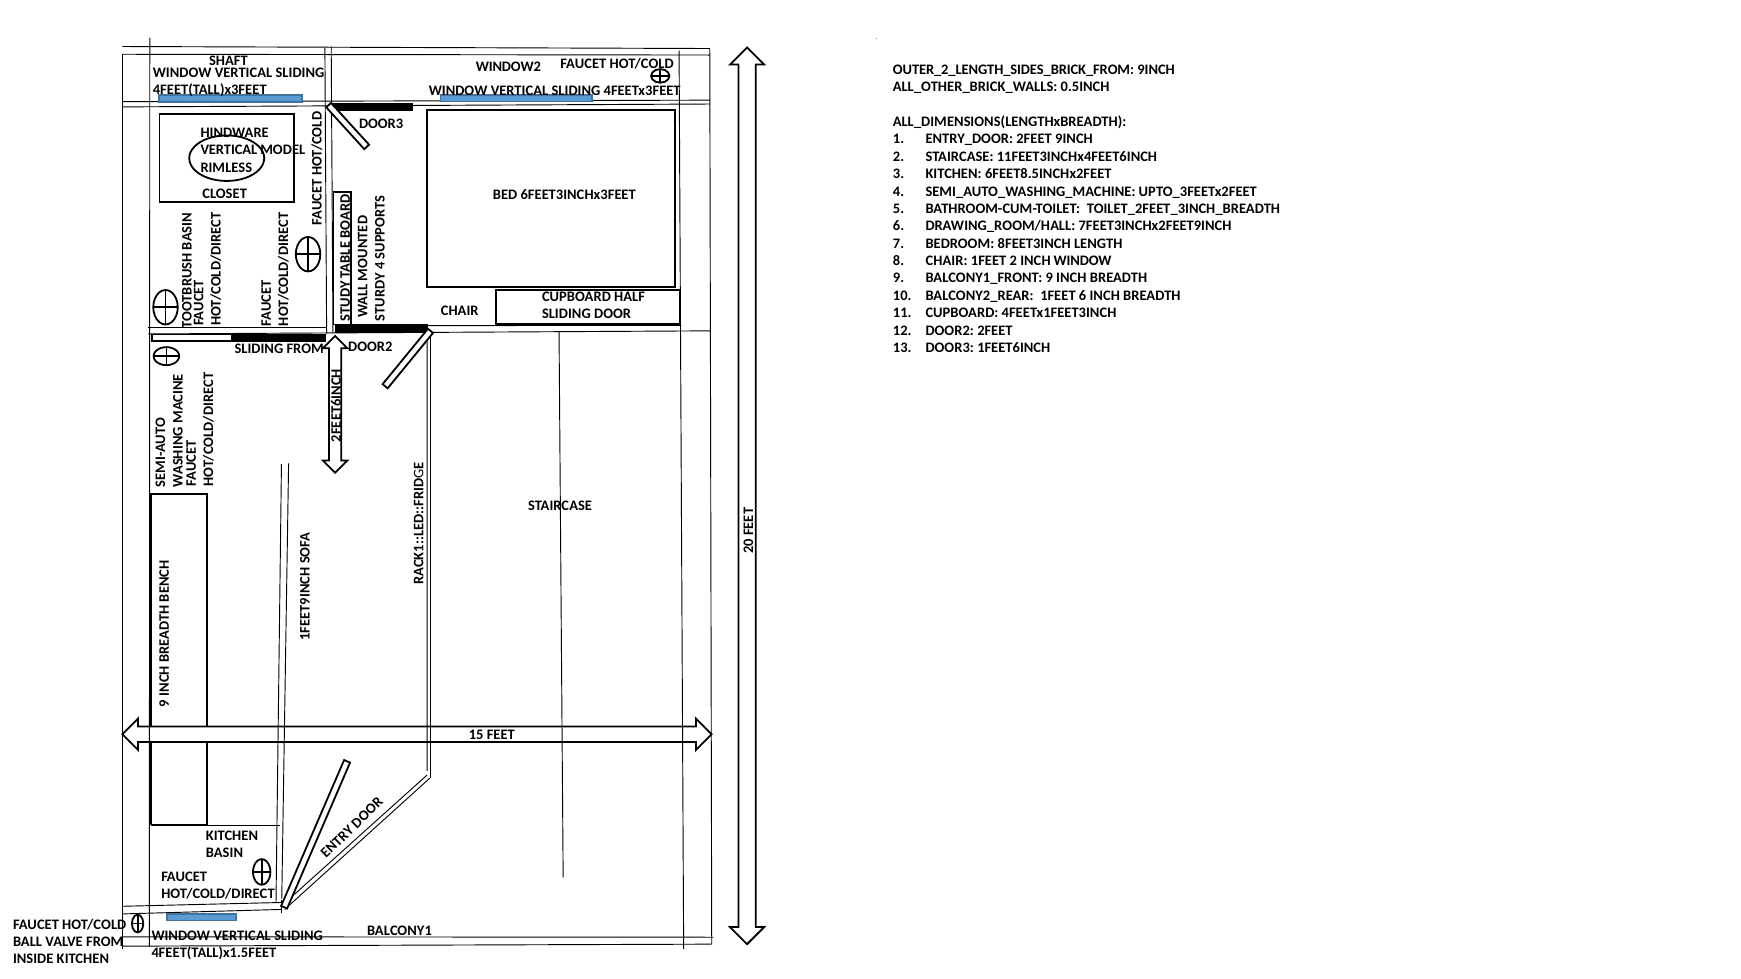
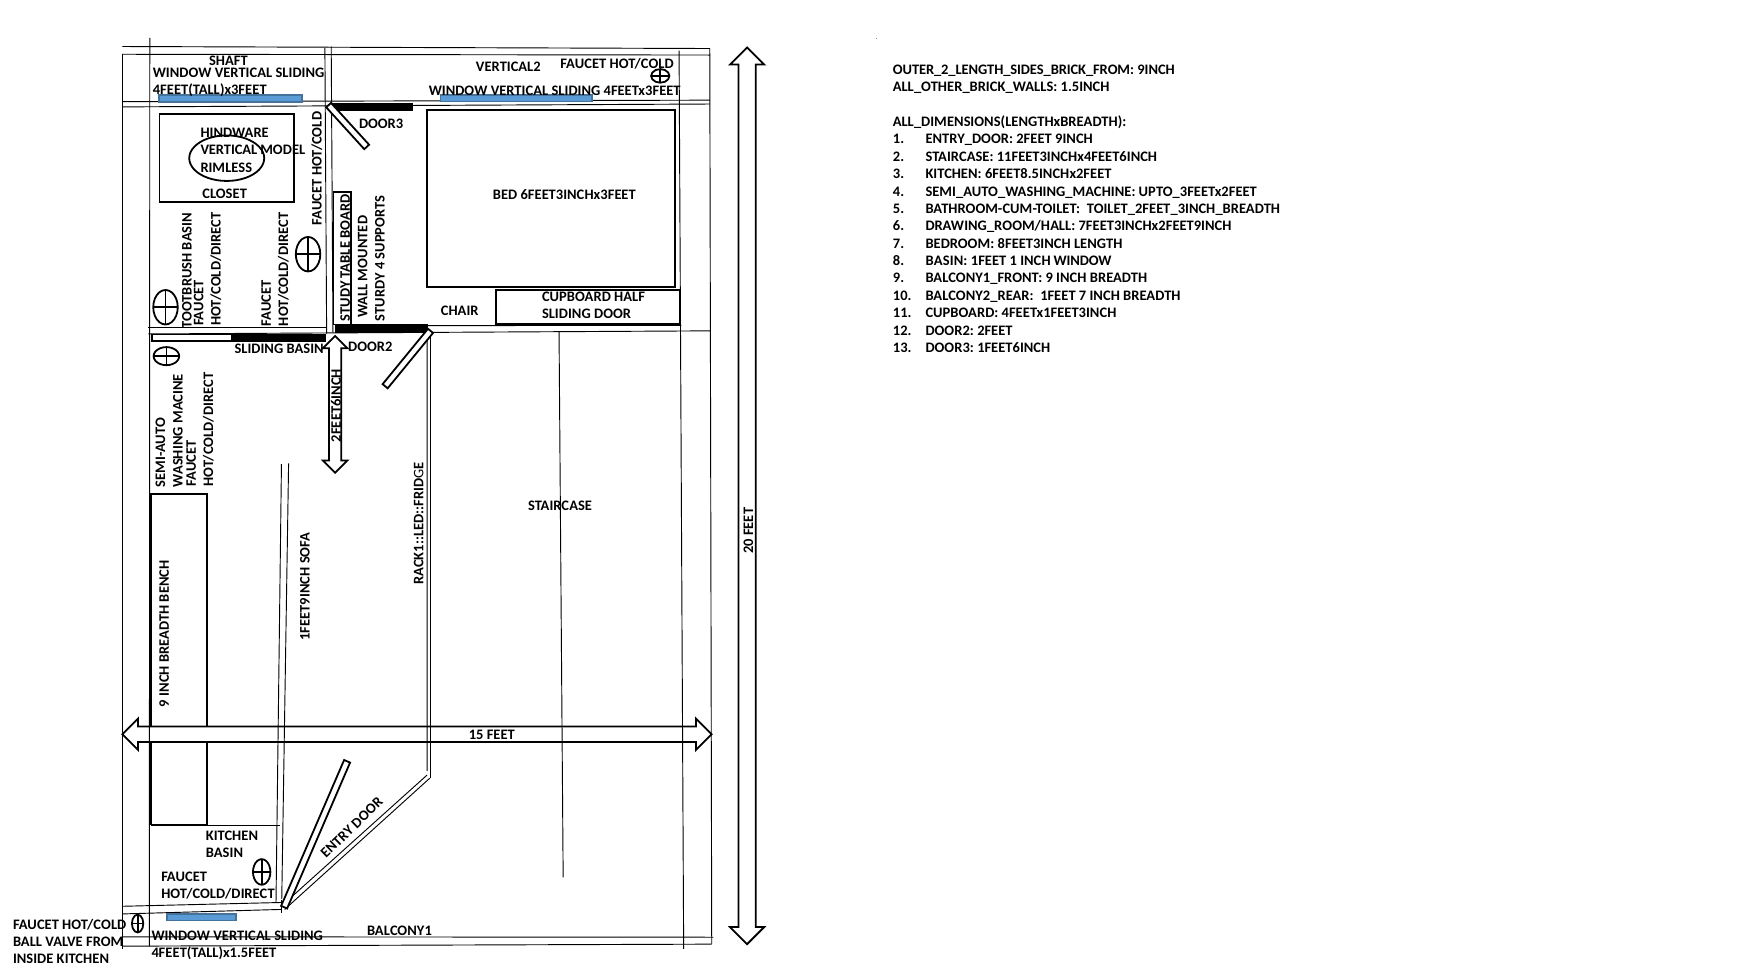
WINDOW2: WINDOW2 -> VERTICAL2 (508, 67)
0.5INCH: 0.5INCH -> 1.5INCH (1085, 87)
CHAIR: CHAIR -> BASIN (947, 261)
1FEET 2: 2 -> 1 (1013, 261)
1FEET 6: 6 -> 7 (1083, 296)
SLIDING FROM: FROM -> BASIN (305, 349)
